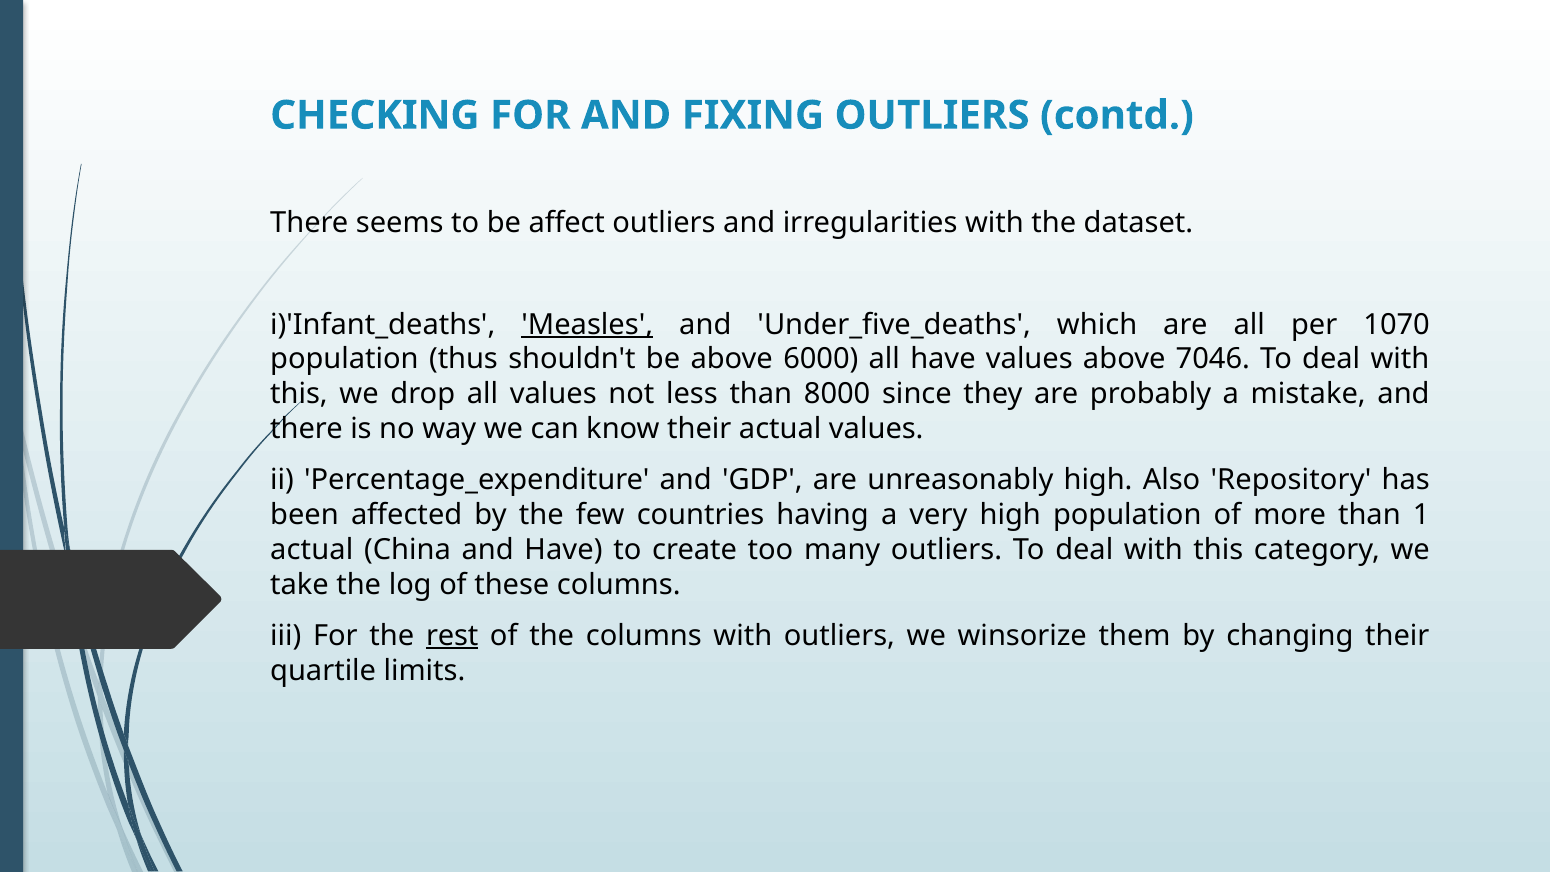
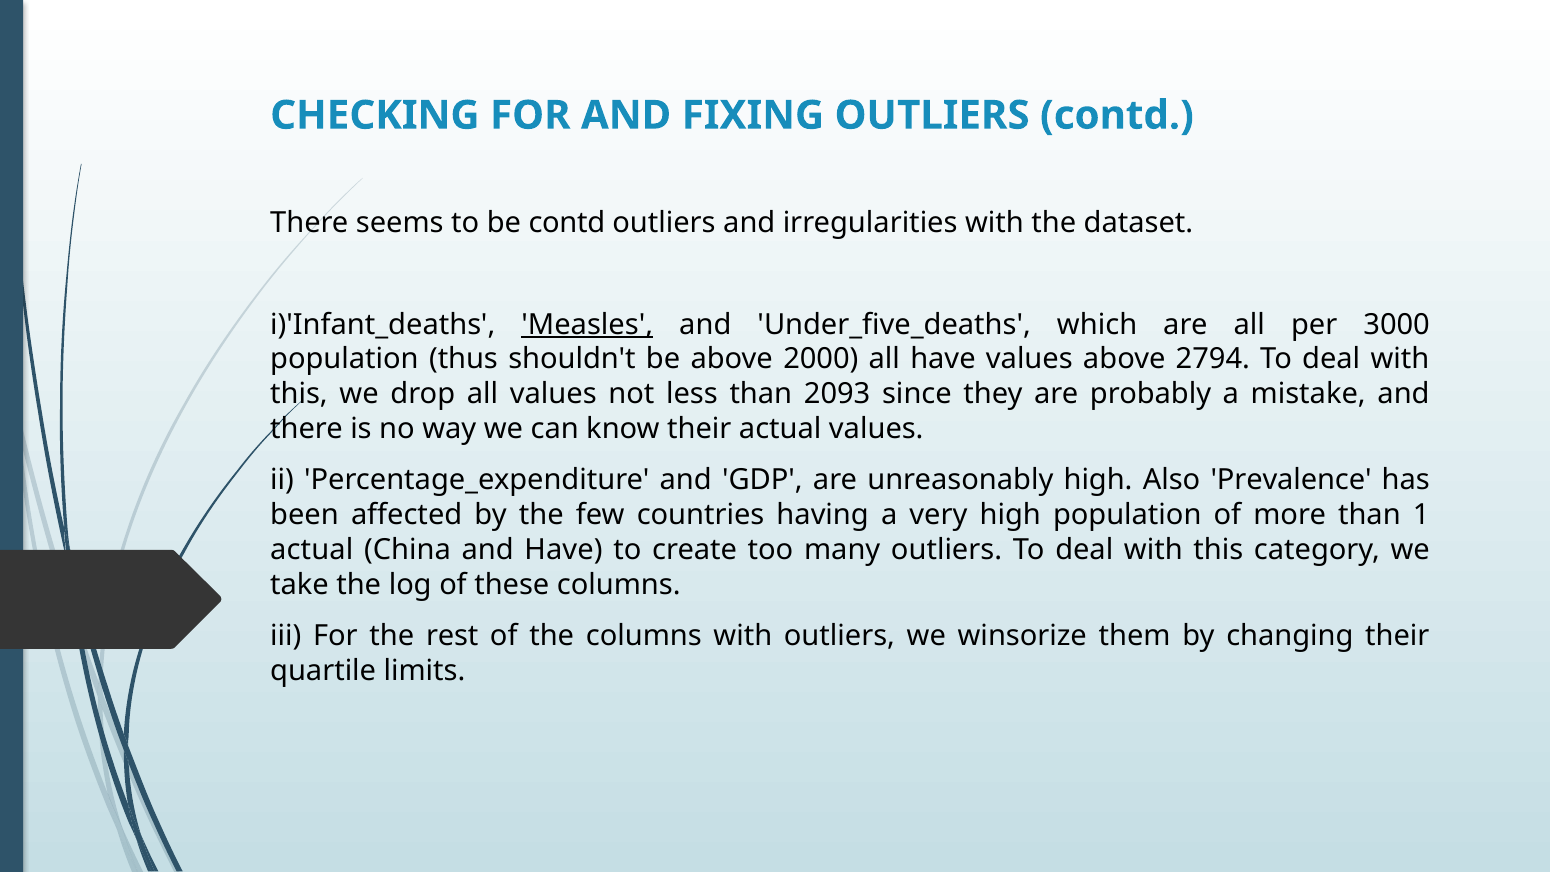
be affect: affect -> contd (567, 222)
1070: 1070 -> 3000 (1397, 324)
6000: 6000 -> 2000 (821, 359)
7046: 7046 -> 2794 (1213, 359)
8000: 8000 -> 2093 (837, 394)
Repository: Repository -> Prevalence (1291, 480)
rest underline: present -> none (452, 636)
